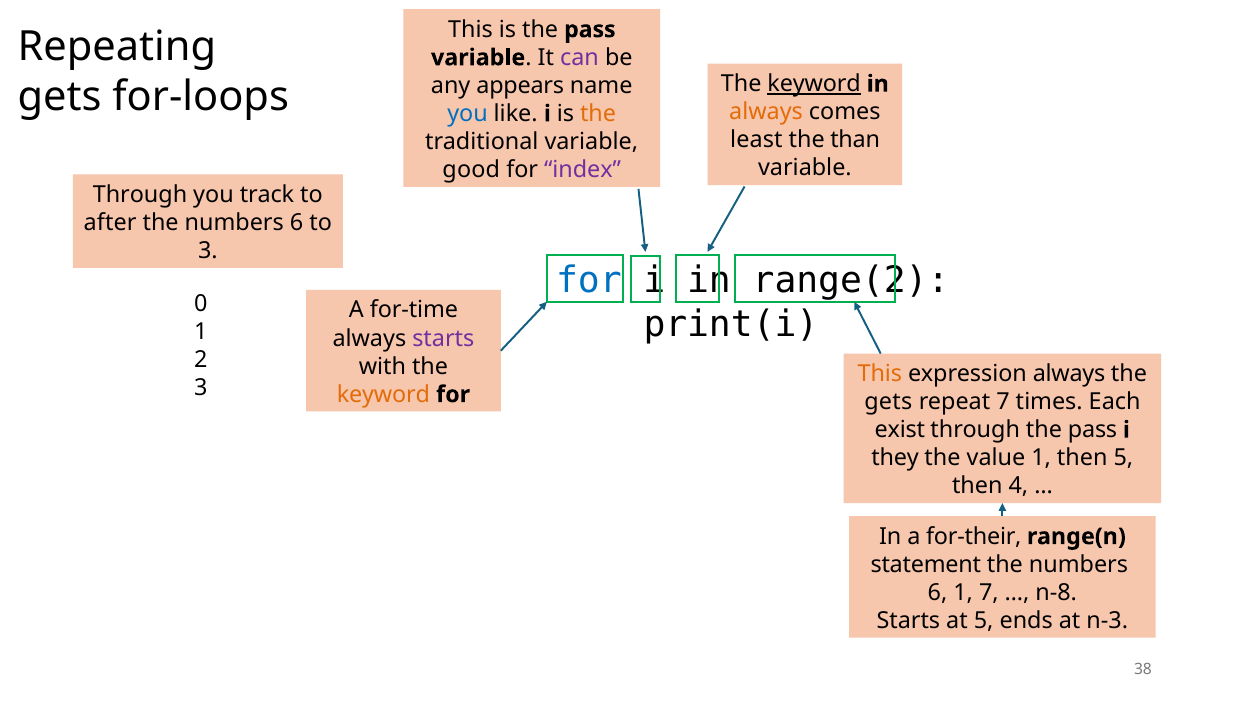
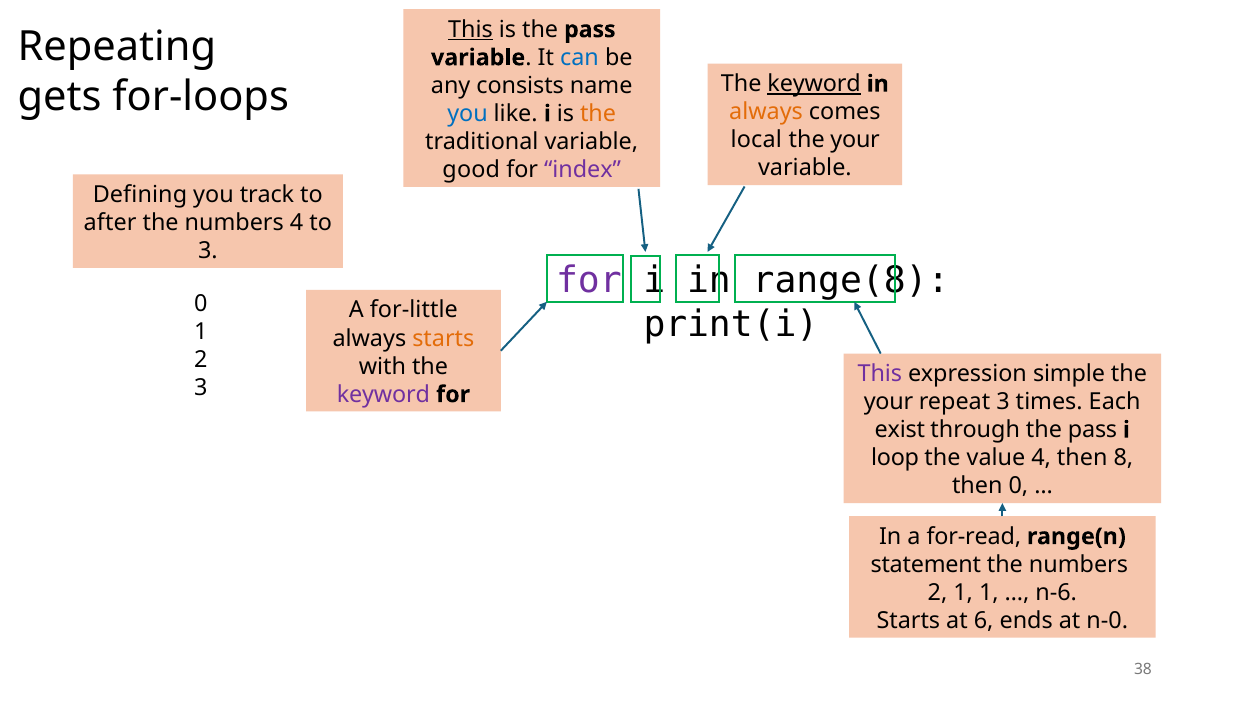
This underline: none -> present (470, 30)
can colour: purple -> blue (580, 58)
appears: appears -> consists (520, 86)
least: least -> local (756, 140)
than: than -> your (855, 140)
Through: Through -> Defining (140, 195)
6: 6 -> 4 (297, 223)
for colour: blue -> purple (589, 281)
range(2: range(2 -> range(8 (851, 281)
for-time: for-time -> for-little (414, 310)
starts colour: purple -> orange (443, 338)
This colour: orange -> purple (880, 373)
expression always: always -> simple (1069, 373)
keyword colour: orange -> purple (383, 394)
gets: gets -> your (889, 402)
repeat 7: 7 -> 3 (1003, 402)
they: they -> loop (895, 458)
value 1: 1 -> 4 (1041, 458)
then 5: 5 -> 8 (1123, 458)
then 4: 4 -> 0 (1018, 486)
for-their: for-their -> for-read (974, 536)
6: 6 -> 2 (937, 592)
1 7: 7 -> 1 (989, 592)
n-8: n-8 -> n-6 (1056, 592)
at 5: 5 -> 6 (984, 620)
n-3: n-3 -> n-0 (1107, 620)
